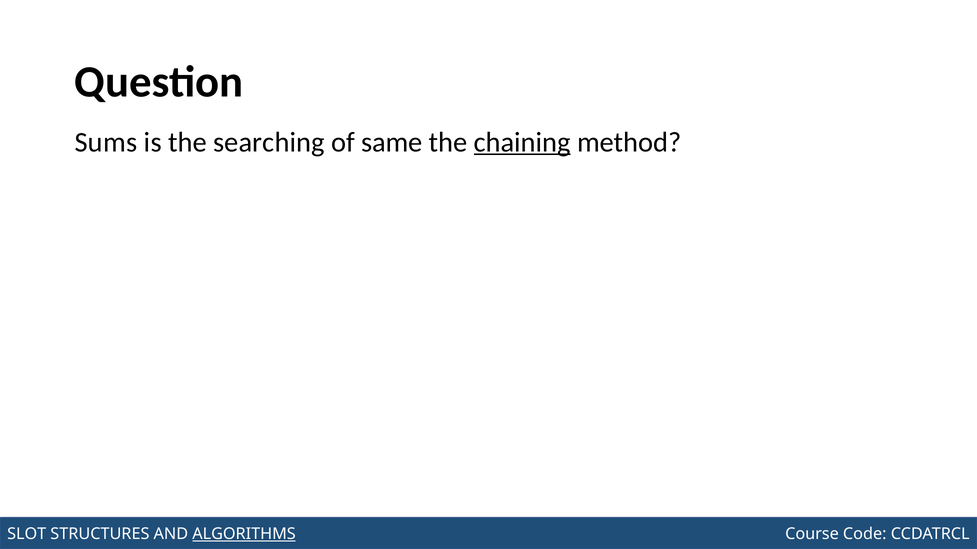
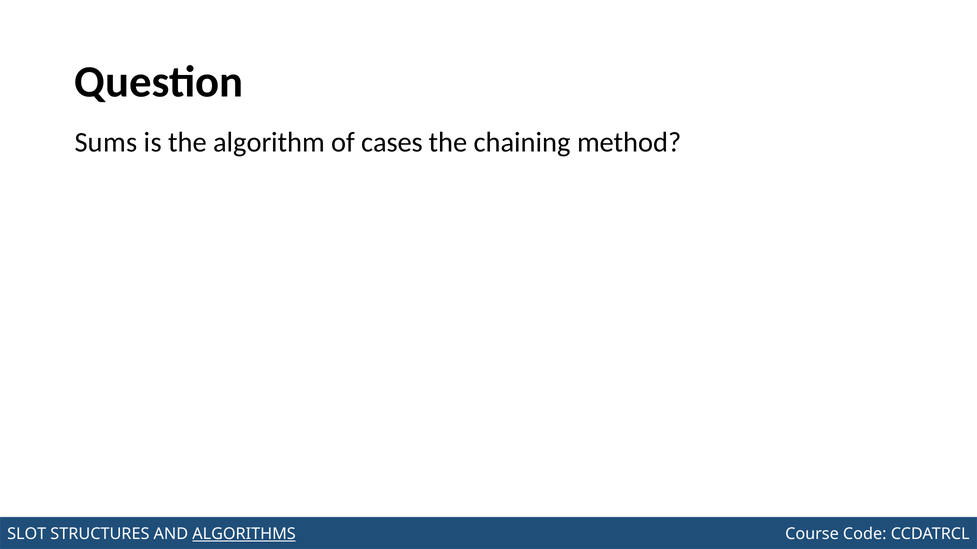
searching: searching -> algorithm (269, 142)
same: same -> cases (392, 142)
chaining underline: present -> none (522, 142)
